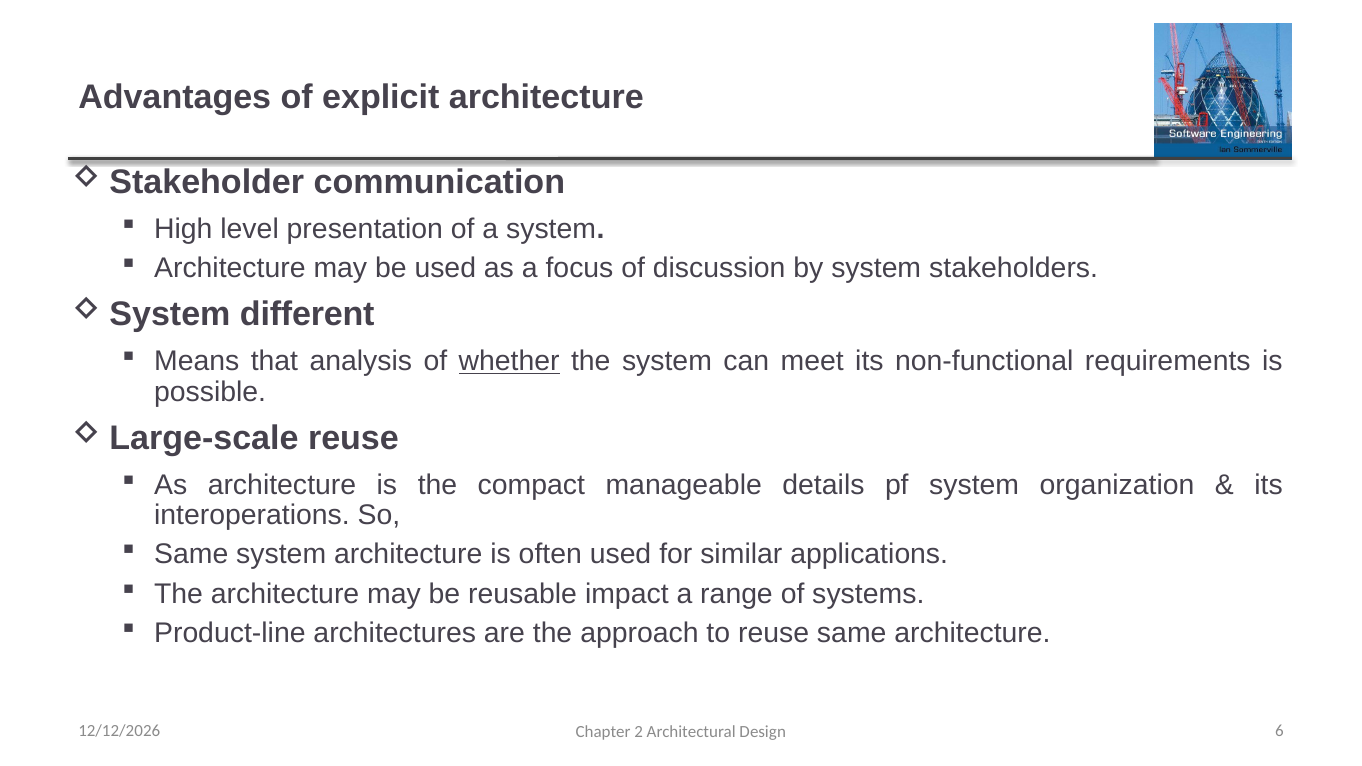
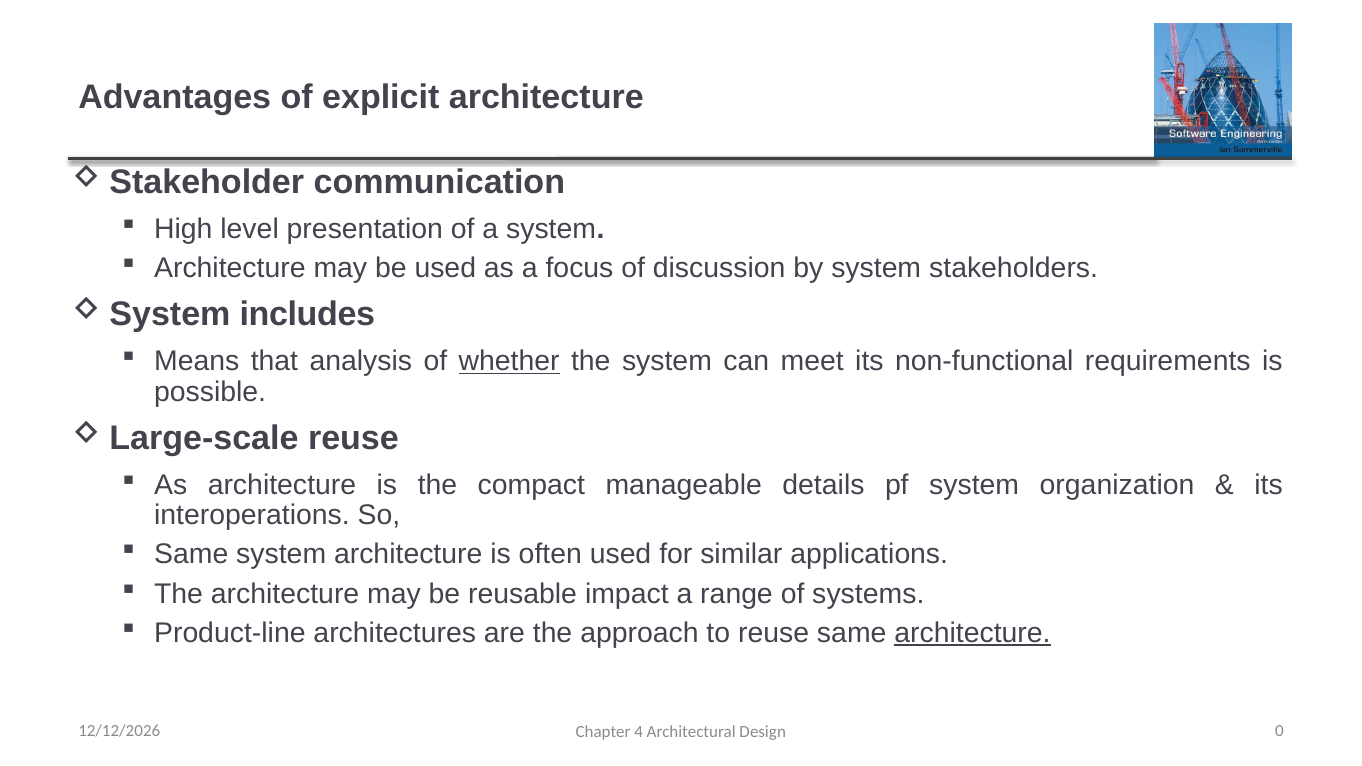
different: different -> includes (307, 315)
architecture underline: none -> present (972, 633)
2: 2 -> 4 (639, 732)
6: 6 -> 0 (1279, 731)
